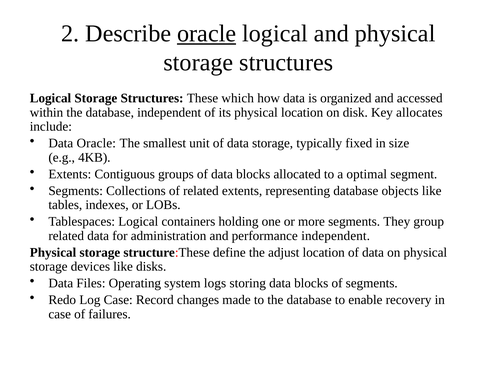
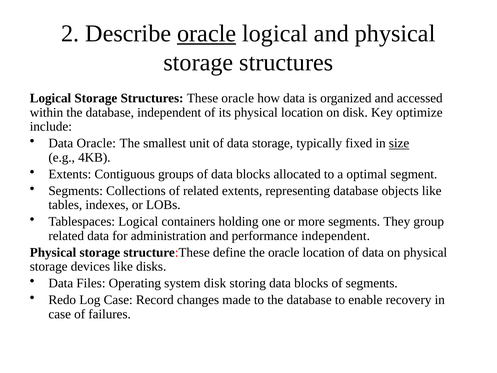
These which: which -> oracle (238, 98)
allocates: allocates -> optimize (419, 112)
size underline: none -> present (399, 143)
the adjust: adjust -> oracle (284, 252)
system logs: logs -> disk (215, 283)
